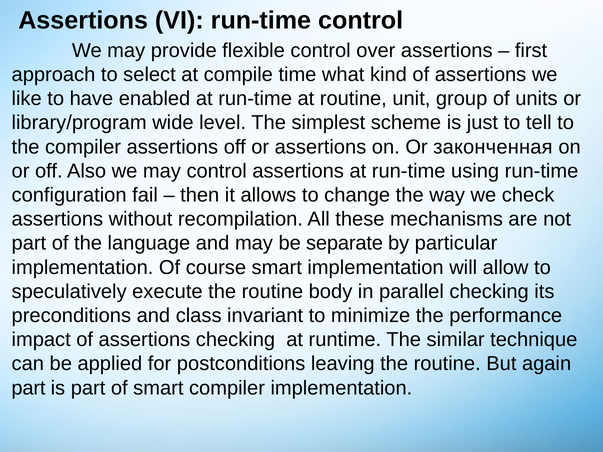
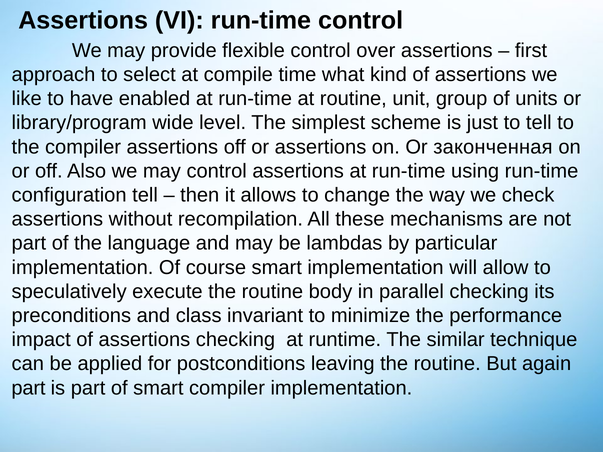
configuration fail: fail -> tell (145, 195)
separate: separate -> lambdas (344, 243)
